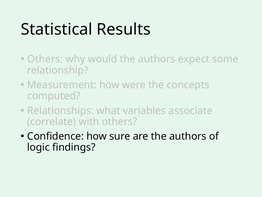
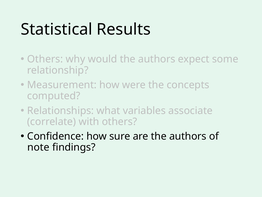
logic: logic -> note (38, 147)
